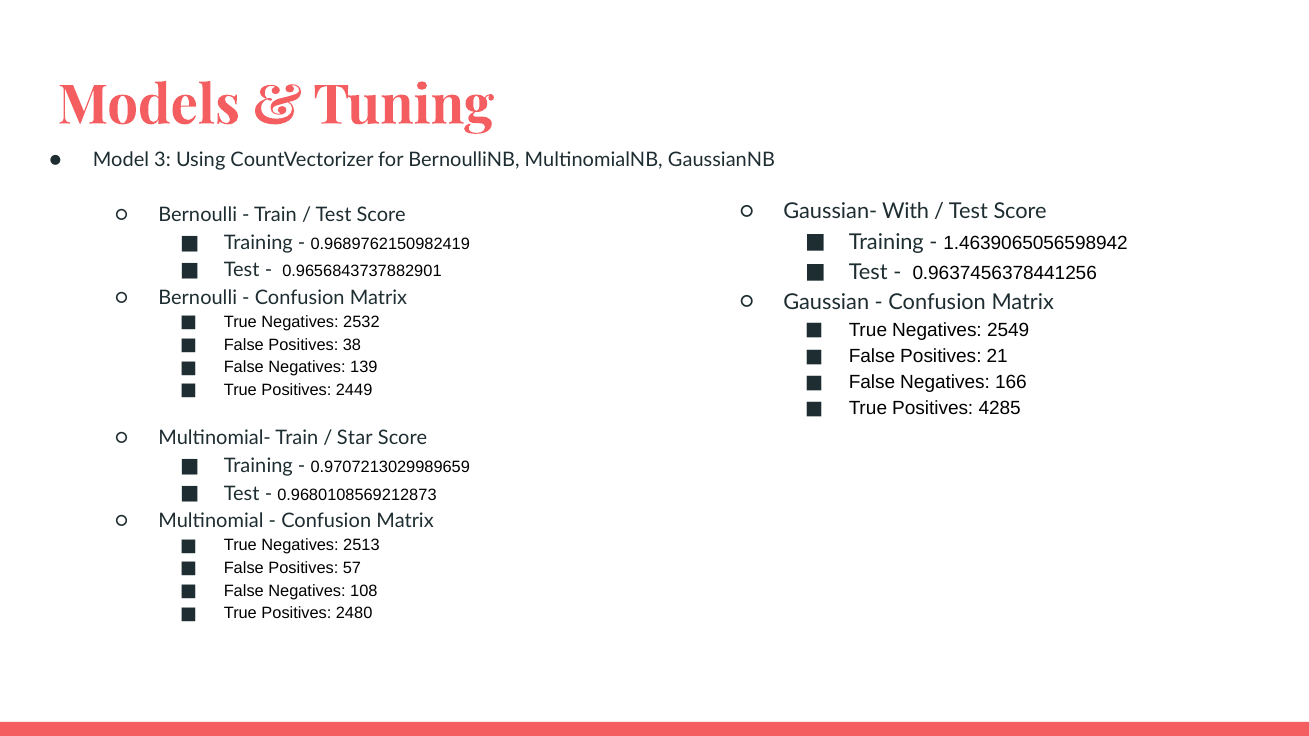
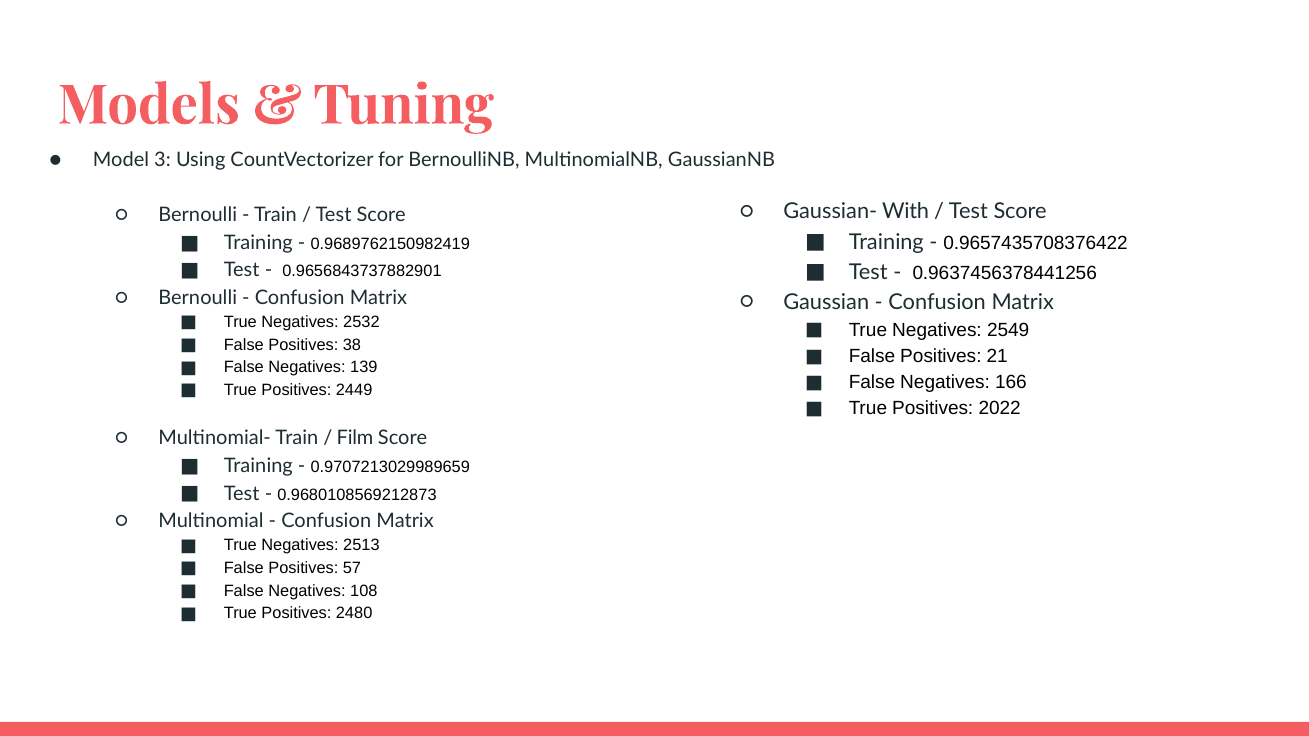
1.4639065056598942: 1.4639065056598942 -> 0.9657435708376422 (1036, 243)
4285: 4285 -> 2022 (1000, 409)
Star: Star -> Film (355, 439)
